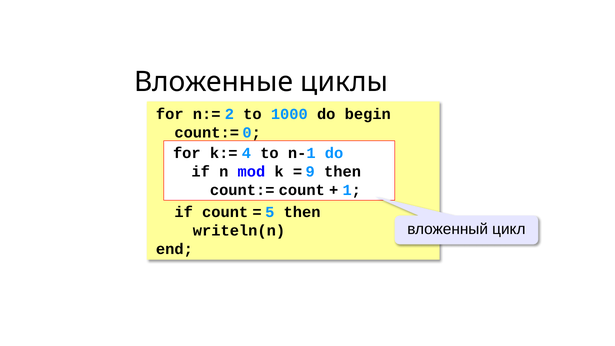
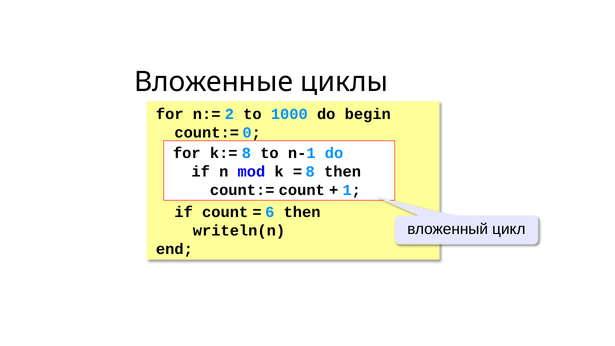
k:= 4: 4 -> 8 (246, 153)
9: 9 -> 8 (310, 172)
5: 5 -> 6 (270, 212)
